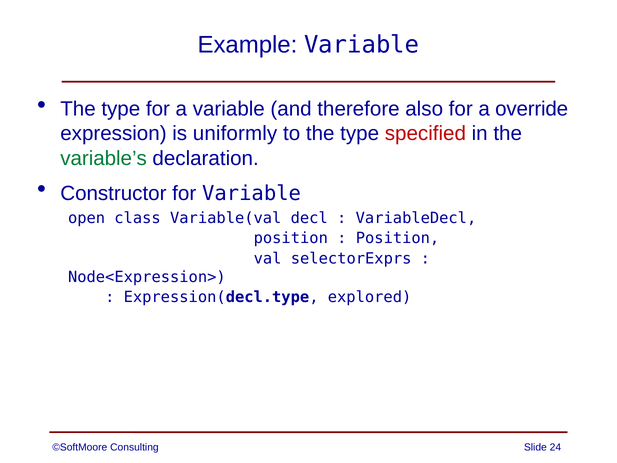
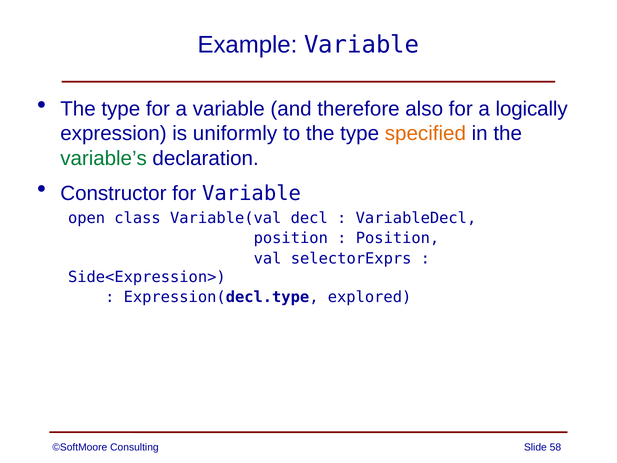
override: override -> logically (532, 109)
specified colour: red -> orange (425, 134)
Node<Expression>: Node<Expression> -> Side<Expression> (147, 277)
24: 24 -> 58 (555, 447)
